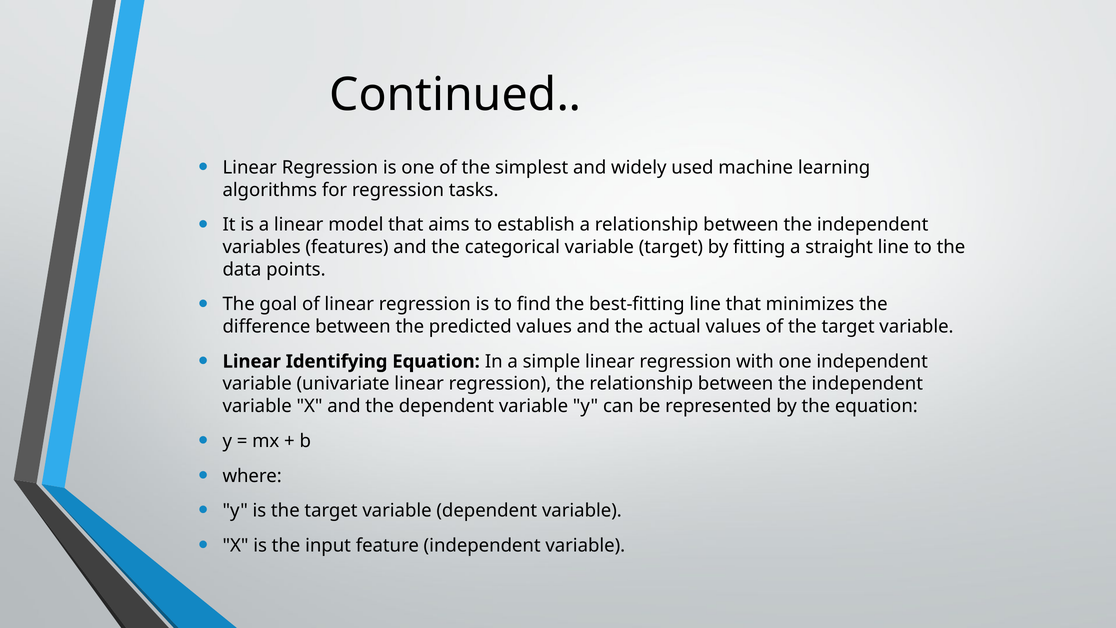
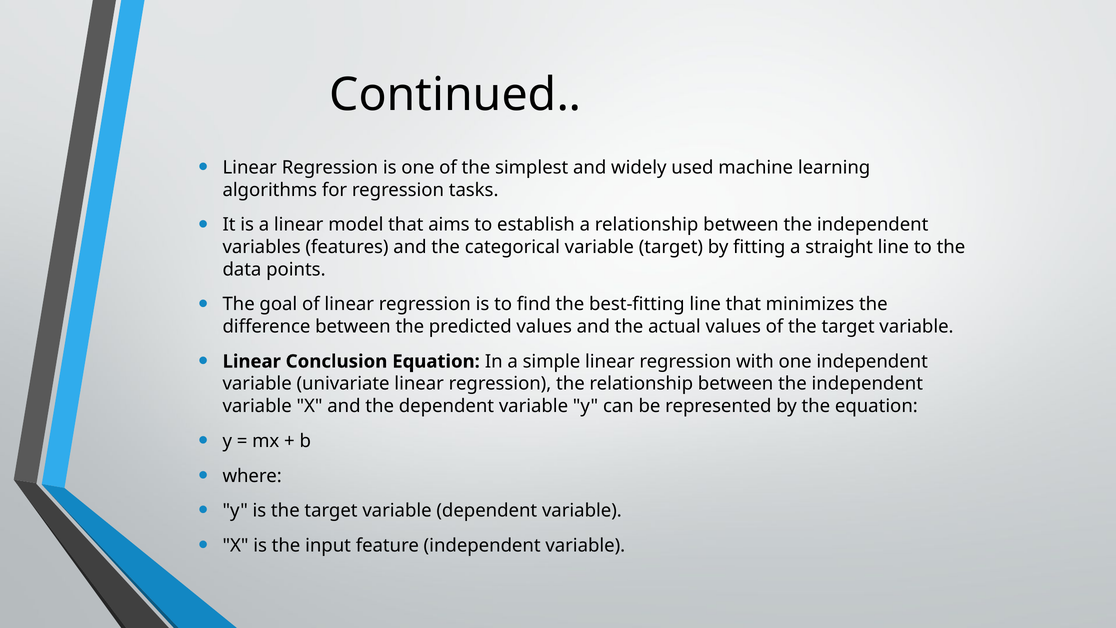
Identifying: Identifying -> Conclusion (336, 361)
